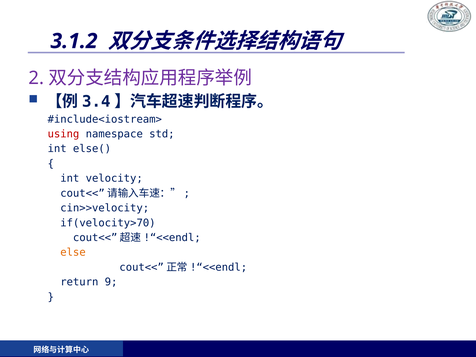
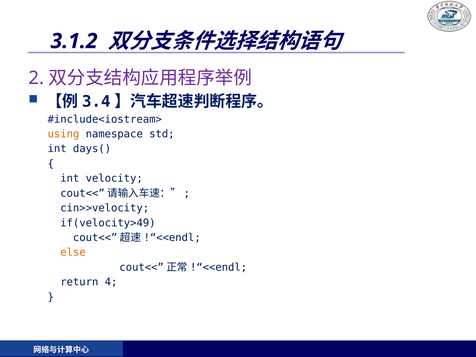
using colour: red -> orange (63, 134)
else(: else( -> days( (92, 149)
if(velocity>70: if(velocity>70 -> if(velocity>49 (108, 223)
9: 9 -> 4 (111, 282)
